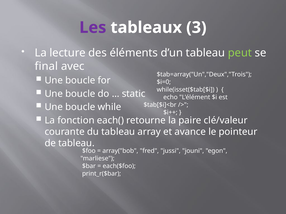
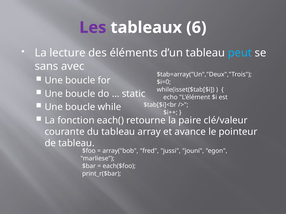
3: 3 -> 6 (196, 28)
peut colour: light green -> light blue (240, 53)
final: final -> sans (46, 66)
